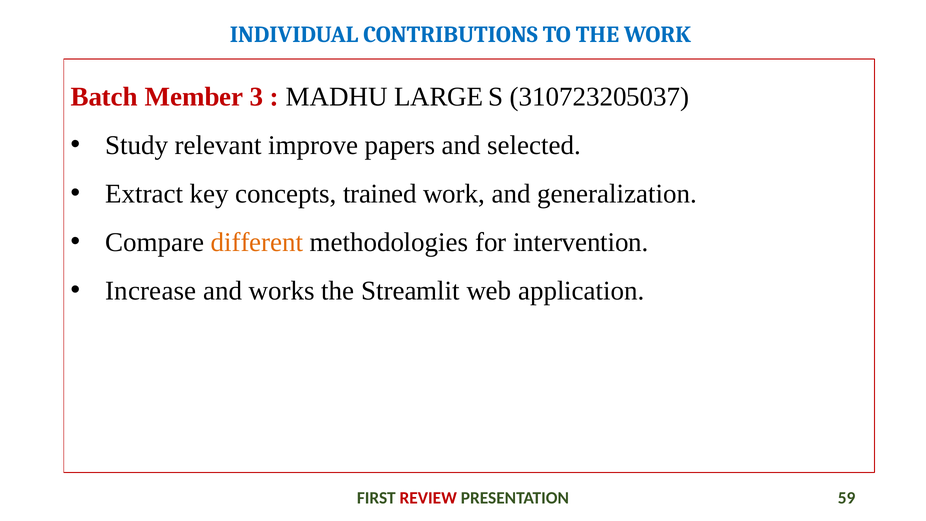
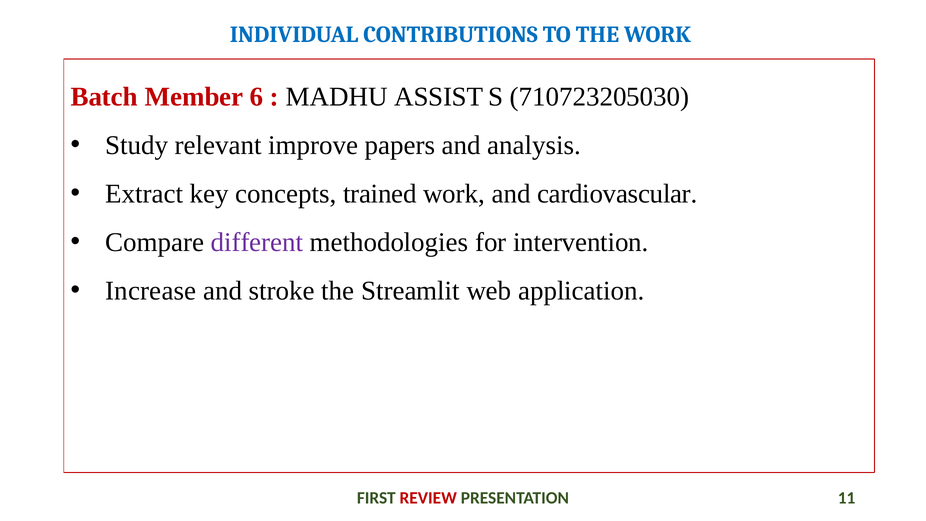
3: 3 -> 6 (256, 97)
LARGE: LARGE -> ASSIST (439, 97)
310723205037: 310723205037 -> 710723205030 (600, 97)
selected: selected -> analysis (534, 145)
generalization: generalization -> cardiovascular (617, 194)
different colour: orange -> purple (257, 242)
works: works -> stroke (282, 291)
59: 59 -> 11 (847, 498)
